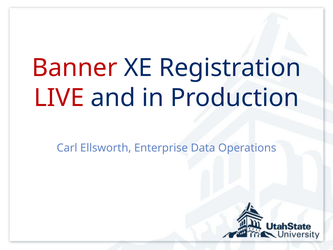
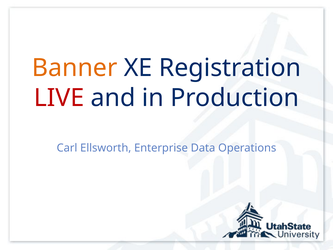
Banner colour: red -> orange (75, 68)
